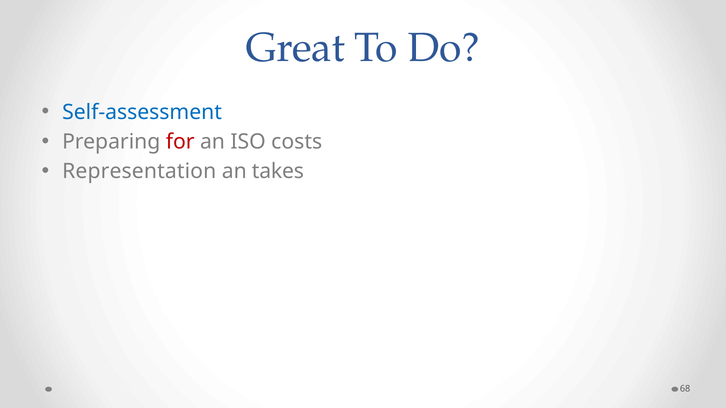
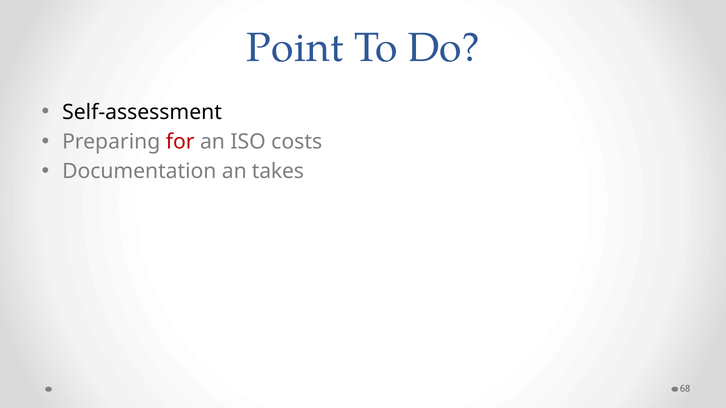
Great: Great -> Point (295, 48)
Self-assessment colour: blue -> black (142, 112)
Representation: Representation -> Documentation (139, 172)
